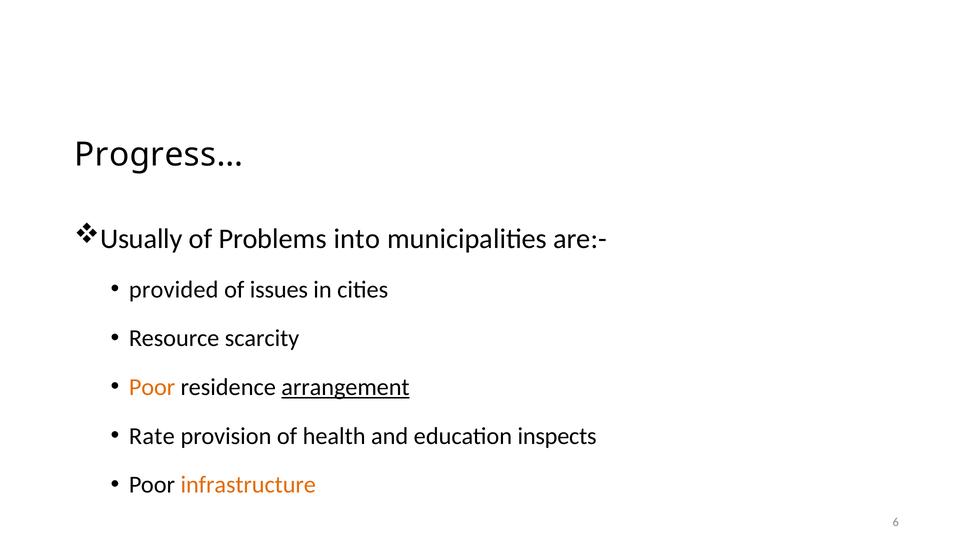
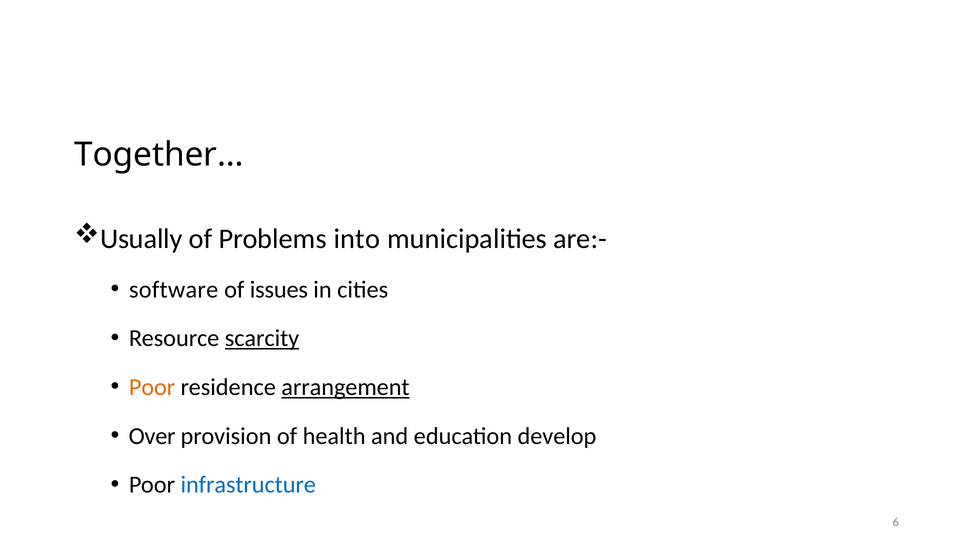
Progress…: Progress… -> Together… (159, 155)
provided: provided -> software (174, 290)
scarcity underline: none -> present (262, 339)
Rate: Rate -> Over (152, 436)
inspects: inspects -> develop (557, 436)
infrastructure colour: orange -> blue (248, 485)
